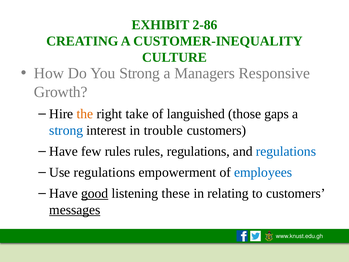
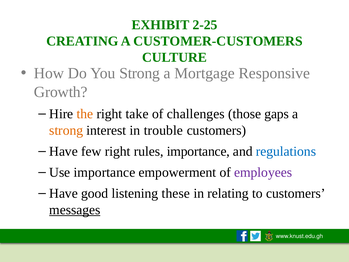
2-86: 2-86 -> 2-25 (205, 25)
CUSTOMER-INEQUALITY: CUSTOMER-INEQUALITY -> CUSTOMER-CUSTOMERS (218, 41)
Managers: Managers -> Mortgage (205, 73)
languished: languished -> challenges (196, 114)
strong colour: blue -> orange (66, 130)
few rules: rules -> right (118, 151)
rules regulations: regulations -> importance (198, 151)
Use regulations: regulations -> importance (104, 172)
employees colour: blue -> purple (263, 172)
good underline: present -> none (95, 193)
